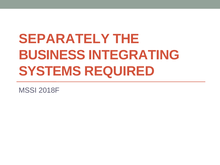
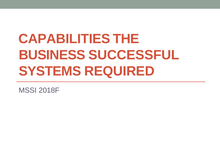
SEPARATELY: SEPARATELY -> CAPABILITIES (64, 39)
INTEGRATING: INTEGRATING -> SUCCESSFUL (134, 55)
